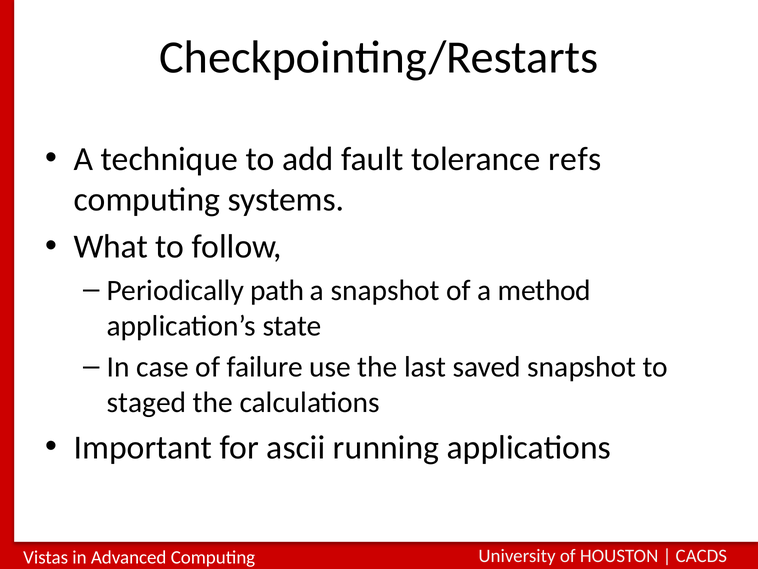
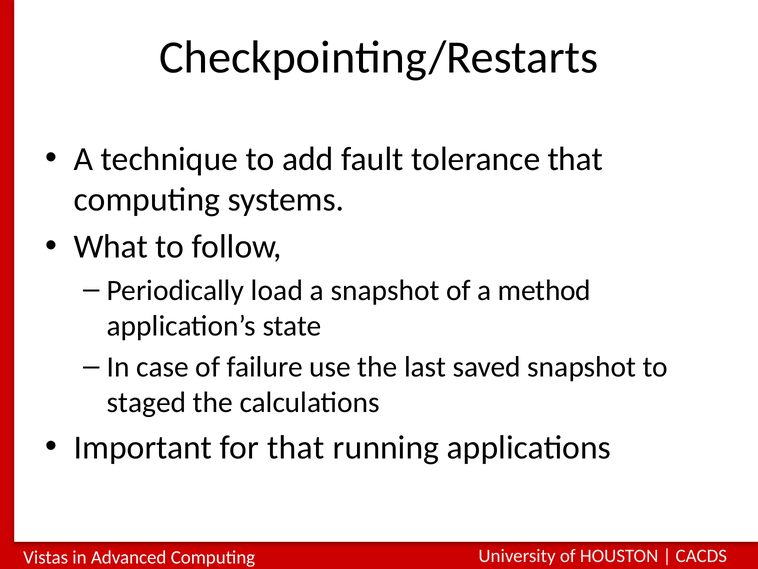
tolerance refs: refs -> that (575, 159)
path: path -> load (277, 290)
for ascii: ascii -> that (296, 447)
